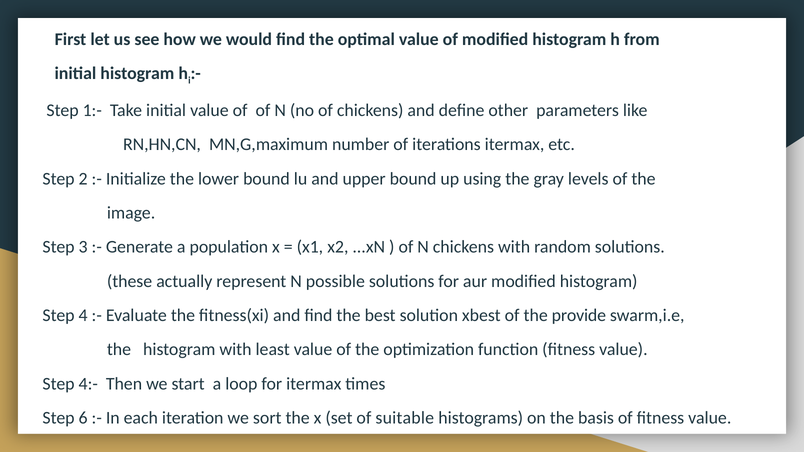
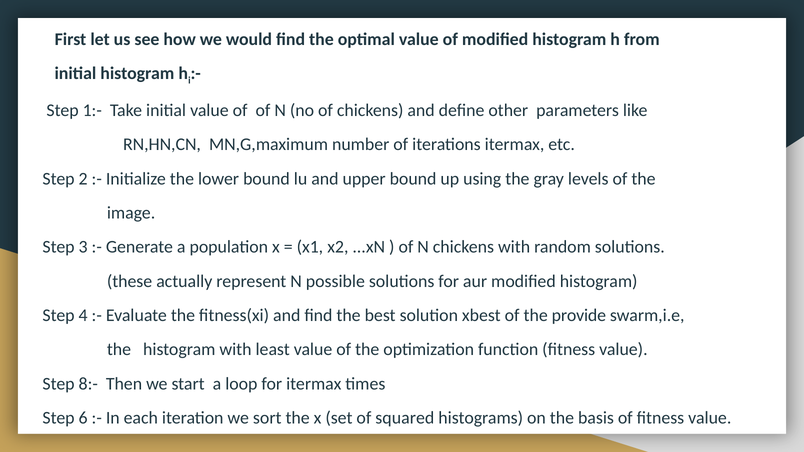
4:-: 4:- -> 8:- (88, 384)
suitable: suitable -> squared (405, 418)
